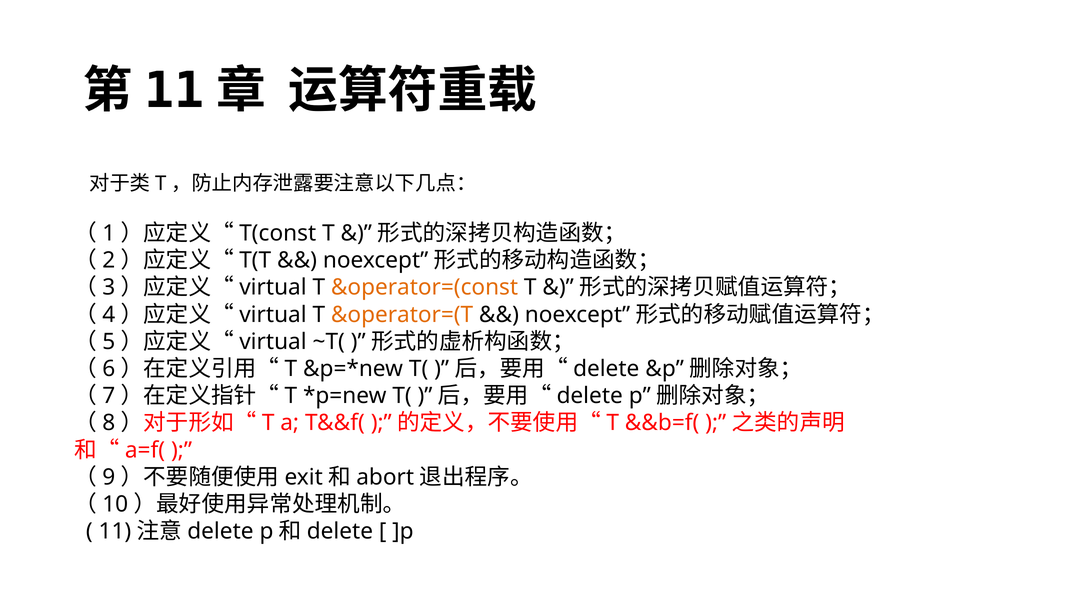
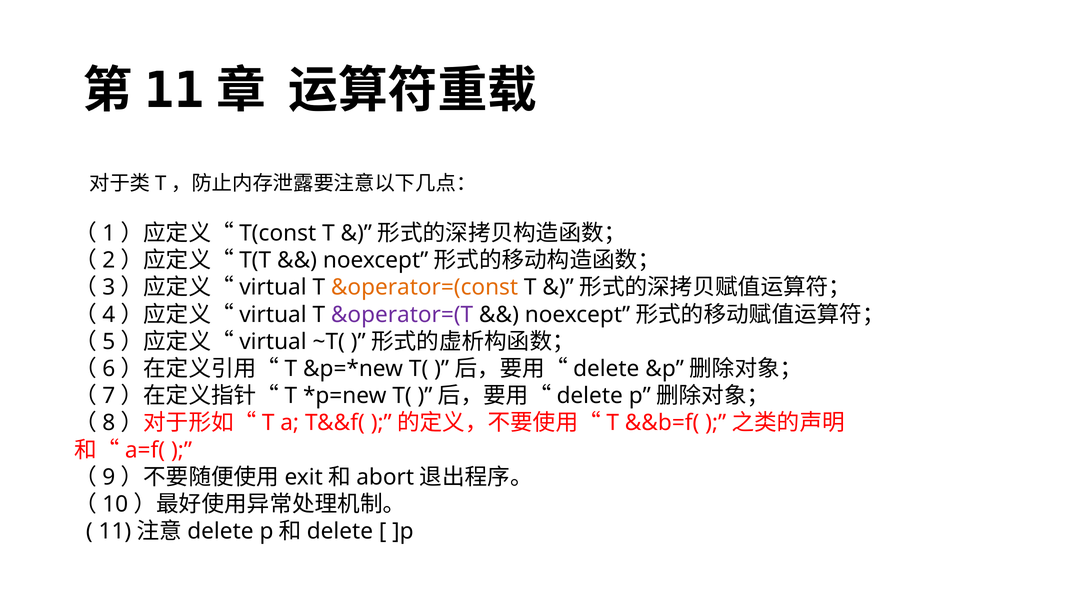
&operator=(T colour: orange -> purple (402, 315)
